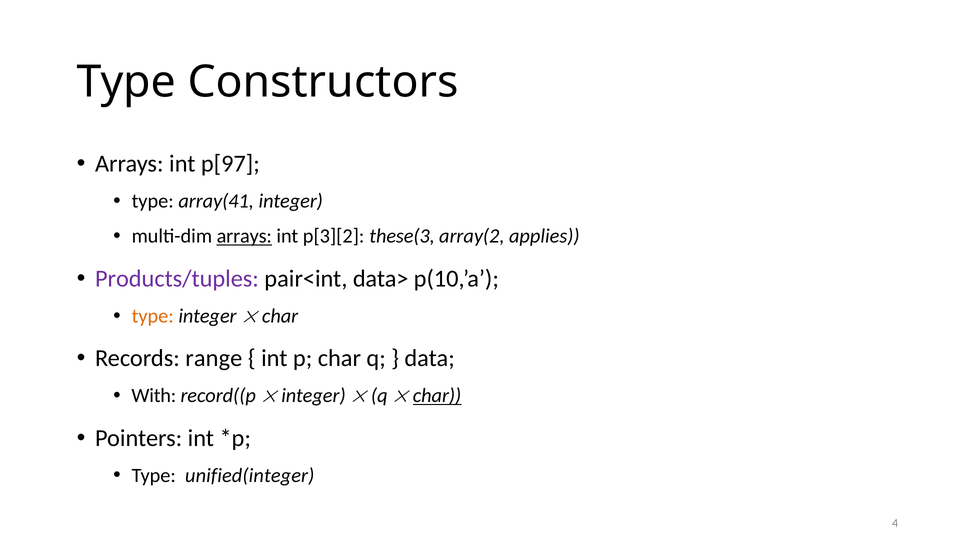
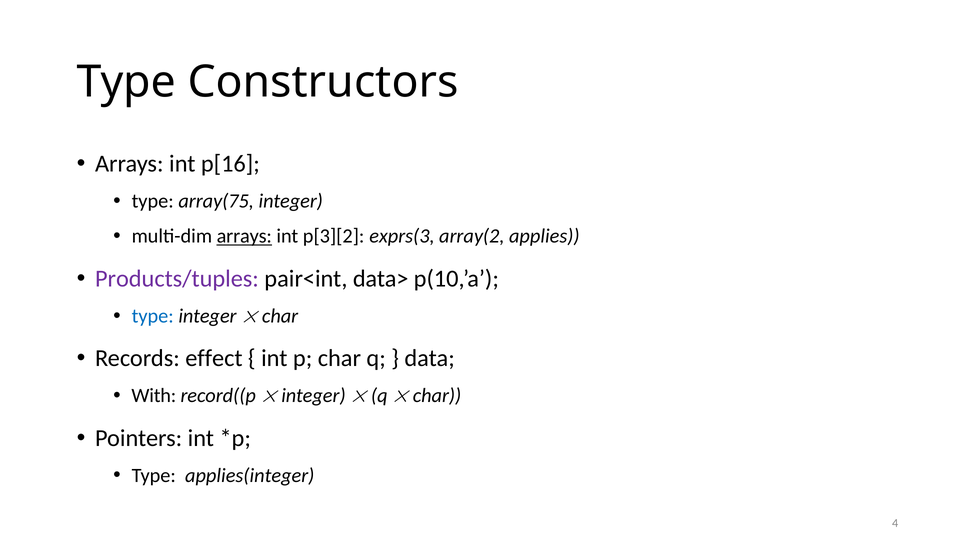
p[97: p[97 -> p[16 (230, 164)
array(41: array(41 -> array(75 (216, 201)
these(3: these(3 -> exprs(3 (402, 236)
type colour: orange -> blue (153, 316)
range: range -> effect (214, 359)
char underline: present -> none (437, 396)
unified(integer: unified(integer -> applies(integer (250, 476)
